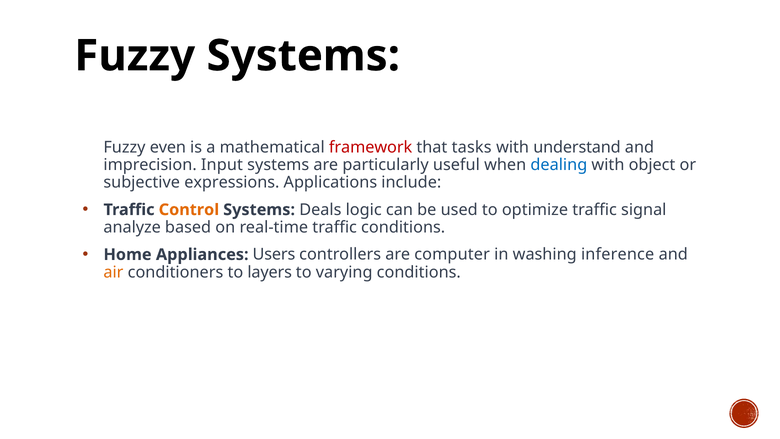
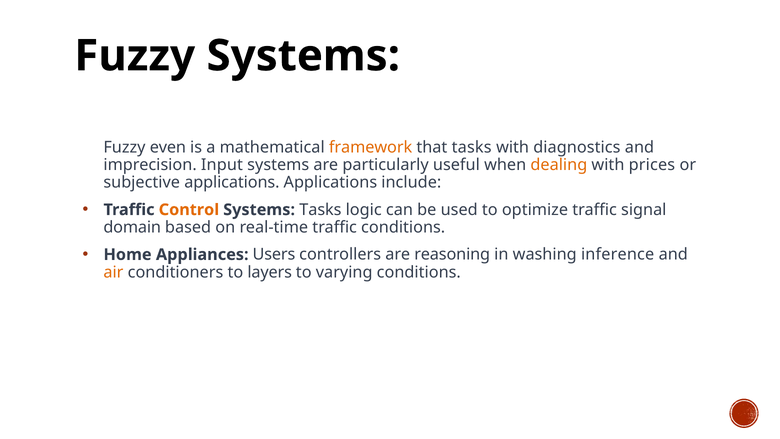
framework colour: red -> orange (371, 147)
understand: understand -> diagnostics (577, 147)
dealing colour: blue -> orange (559, 165)
object: object -> prices (652, 165)
subjective expressions: expressions -> applications (232, 182)
Systems Deals: Deals -> Tasks (320, 210)
analyze: analyze -> domain (132, 227)
computer: computer -> reasoning (452, 254)
